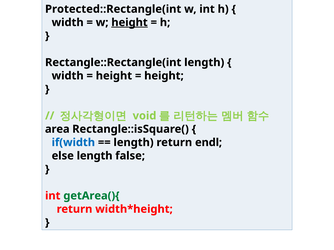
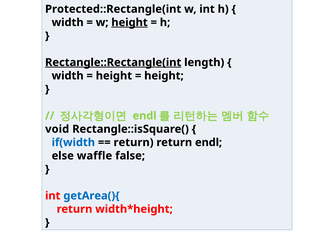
Rectangle::Rectangle(int underline: none -> present (113, 63)
void: void -> endl (145, 116)
area: area -> void (57, 129)
length: length -> return (134, 143)
else length: length -> waffle (94, 156)
getArea(){ colour: green -> blue (91, 196)
